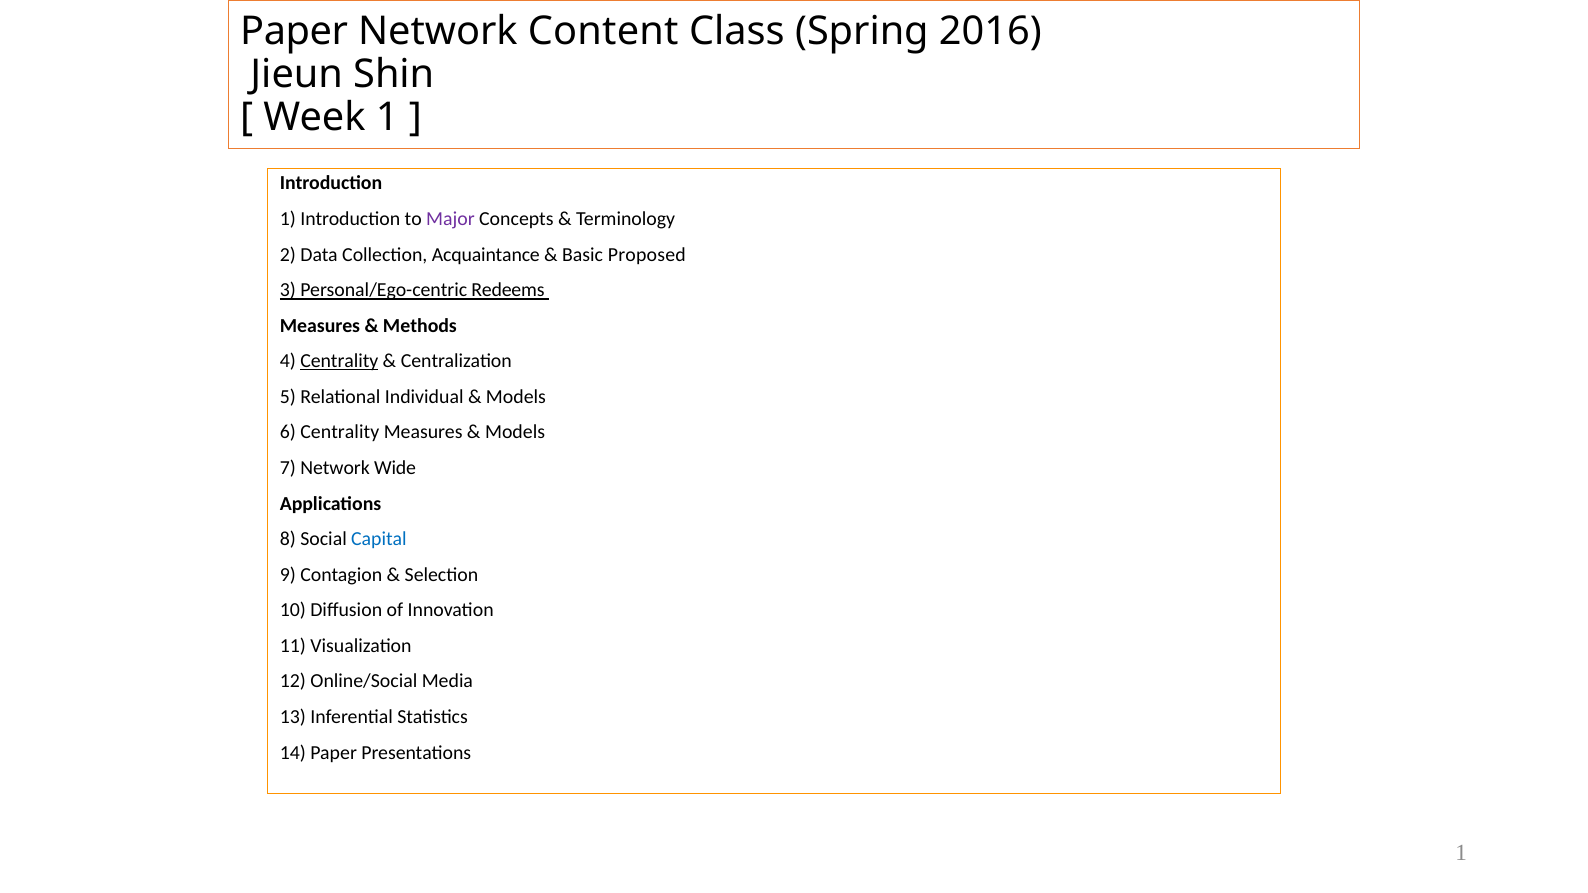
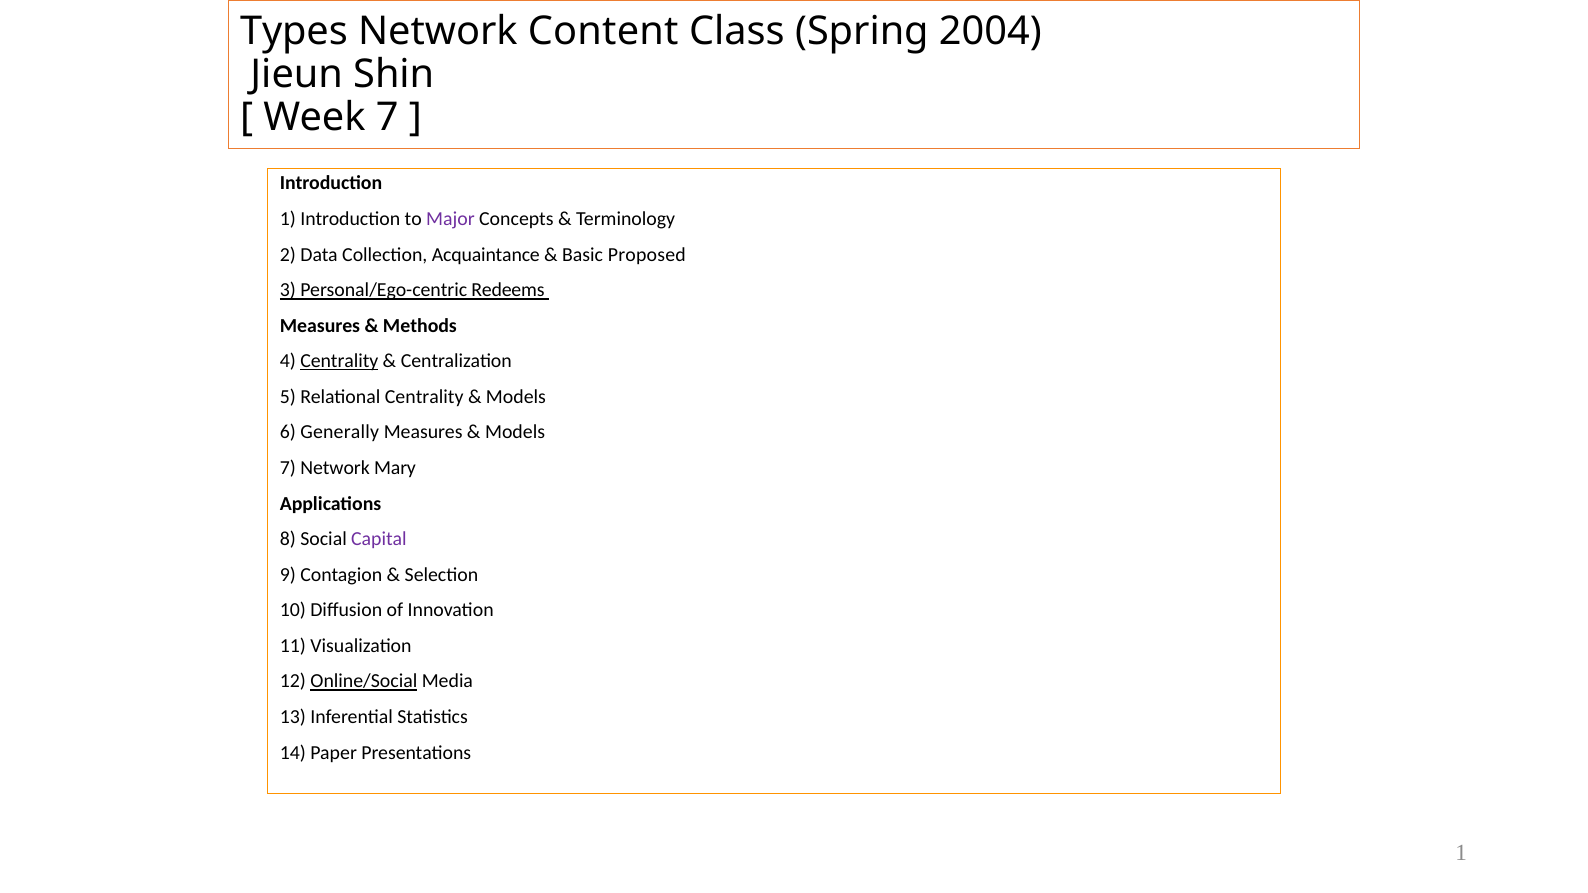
Paper: Paper -> Types (294, 31)
2016: 2016 -> 2004 (990, 31)
Week 1: 1 -> 7 (387, 117)
Relational Individual: Individual -> Centrality (424, 397)
6 Centrality: Centrality -> Generally (340, 432)
Wide: Wide -> Mary (395, 468)
Capital colour: blue -> purple (379, 539)
Online/Social underline: none -> present (364, 682)
